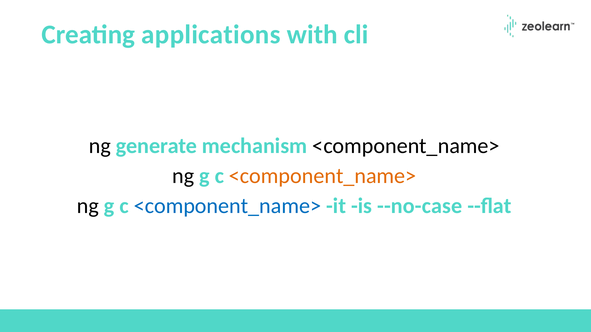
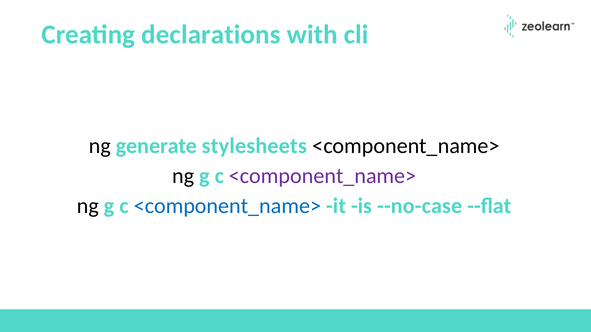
applications: applications -> declarations (211, 35)
mechanism: mechanism -> stylesheets (254, 146)
<component_name> colour: orange -> purple (323, 176)
